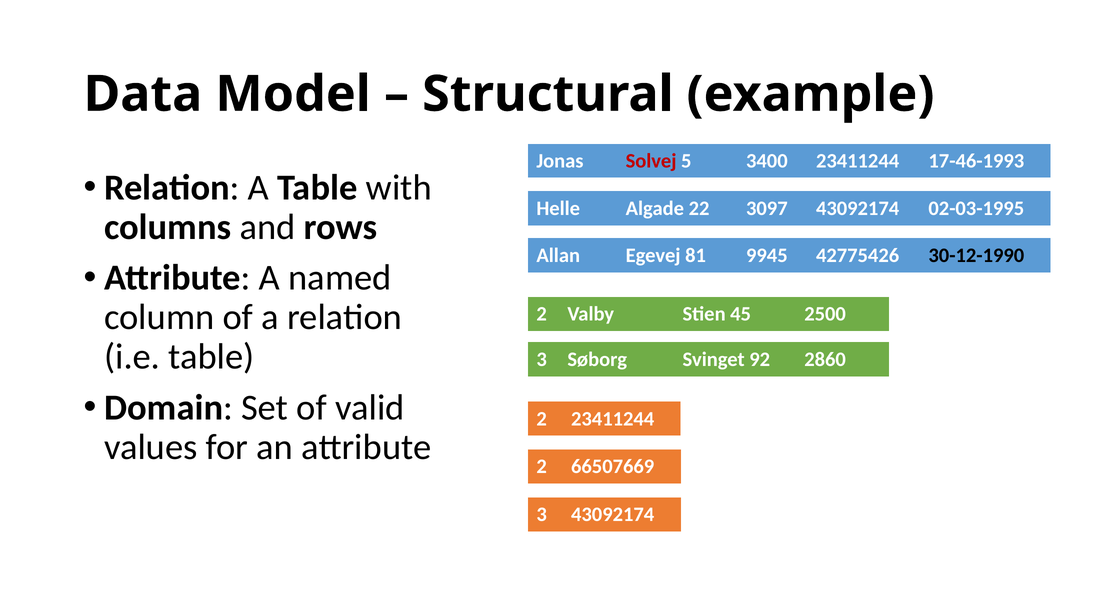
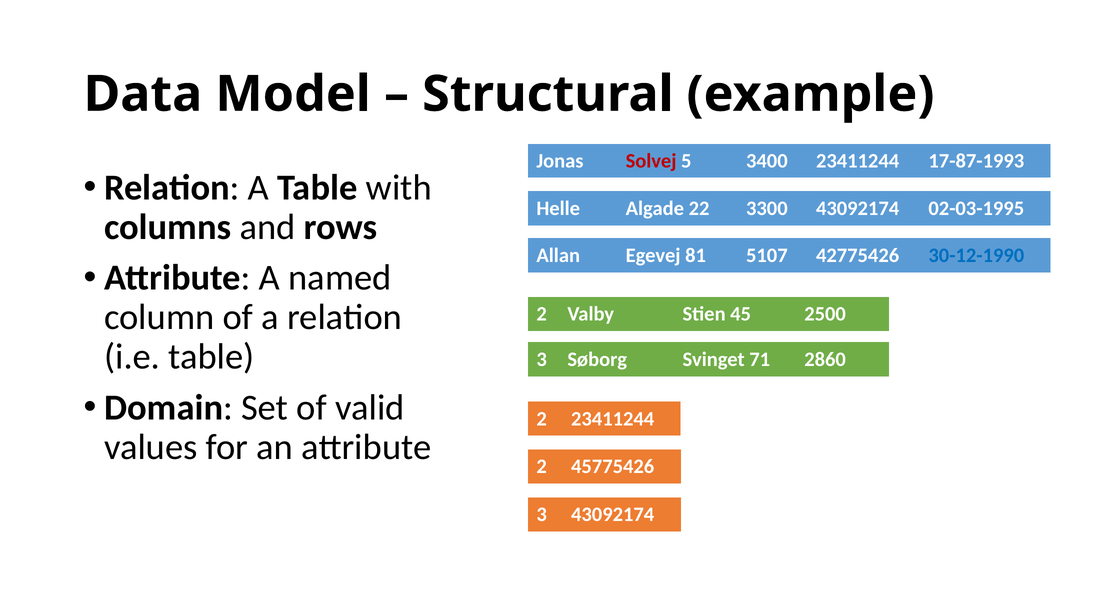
17-46-1993: 17-46-1993 -> 17-87-1993 (976, 161)
3097: 3097 -> 3300 (767, 209)
9945: 9945 -> 5107 (767, 256)
30-12-1990 colour: black -> blue (976, 256)
92: 92 -> 71 (760, 360)
66507669: 66507669 -> 45775426 (613, 467)
